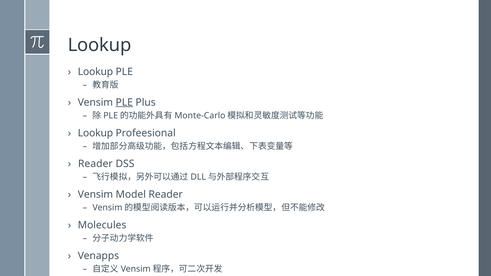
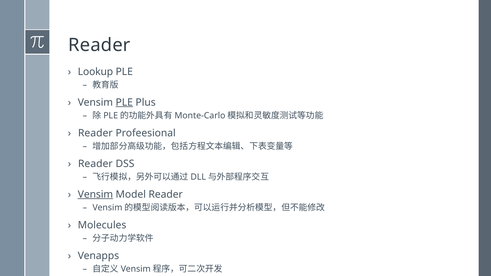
Lookup: Lookup -> Reader (99, 45)
Lookup: Lookup -> Reader (95, 133)
Vensim underline: none -> present (95, 195)
